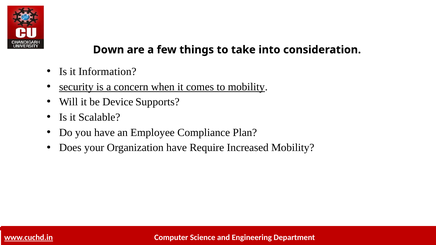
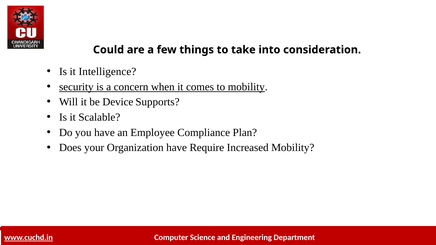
Down: Down -> Could (108, 50)
Information: Information -> Intelligence (107, 72)
